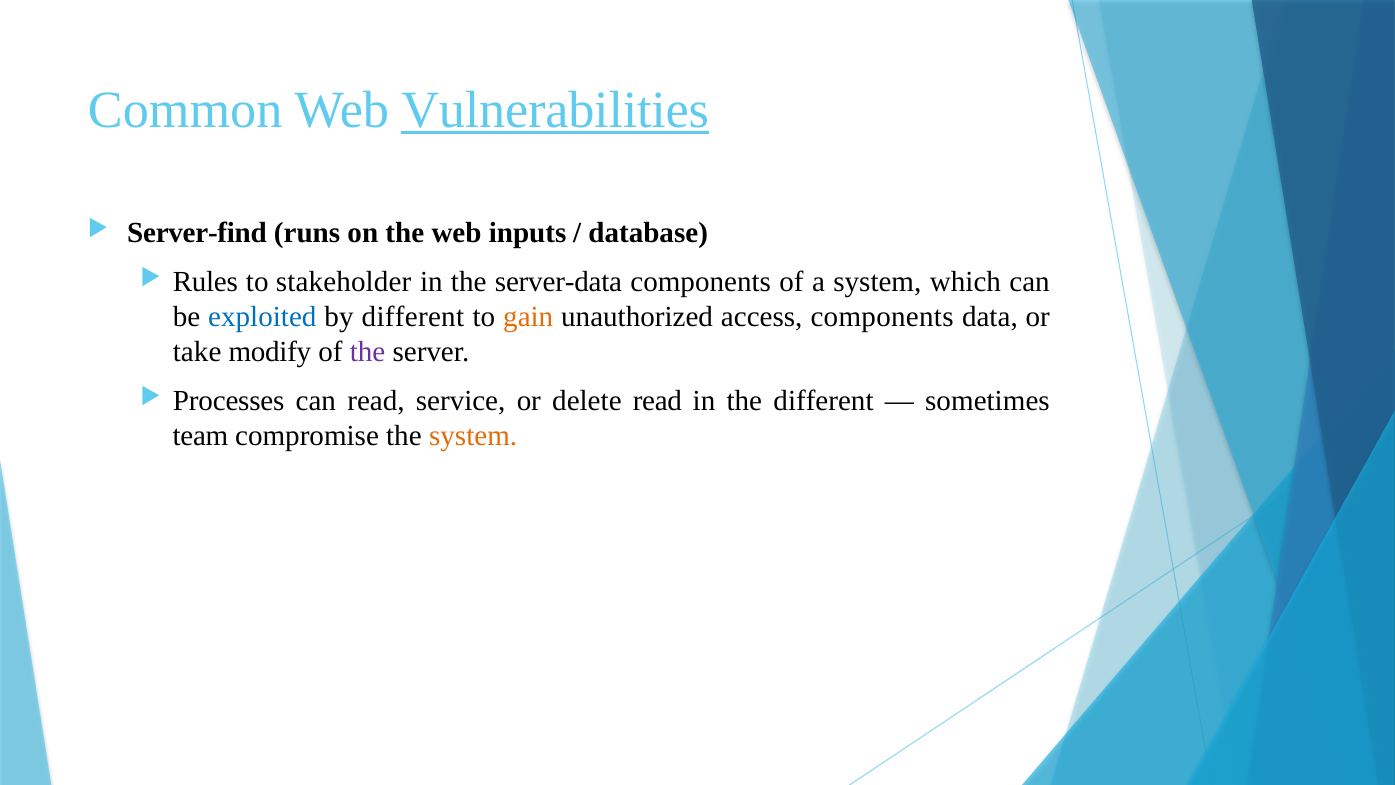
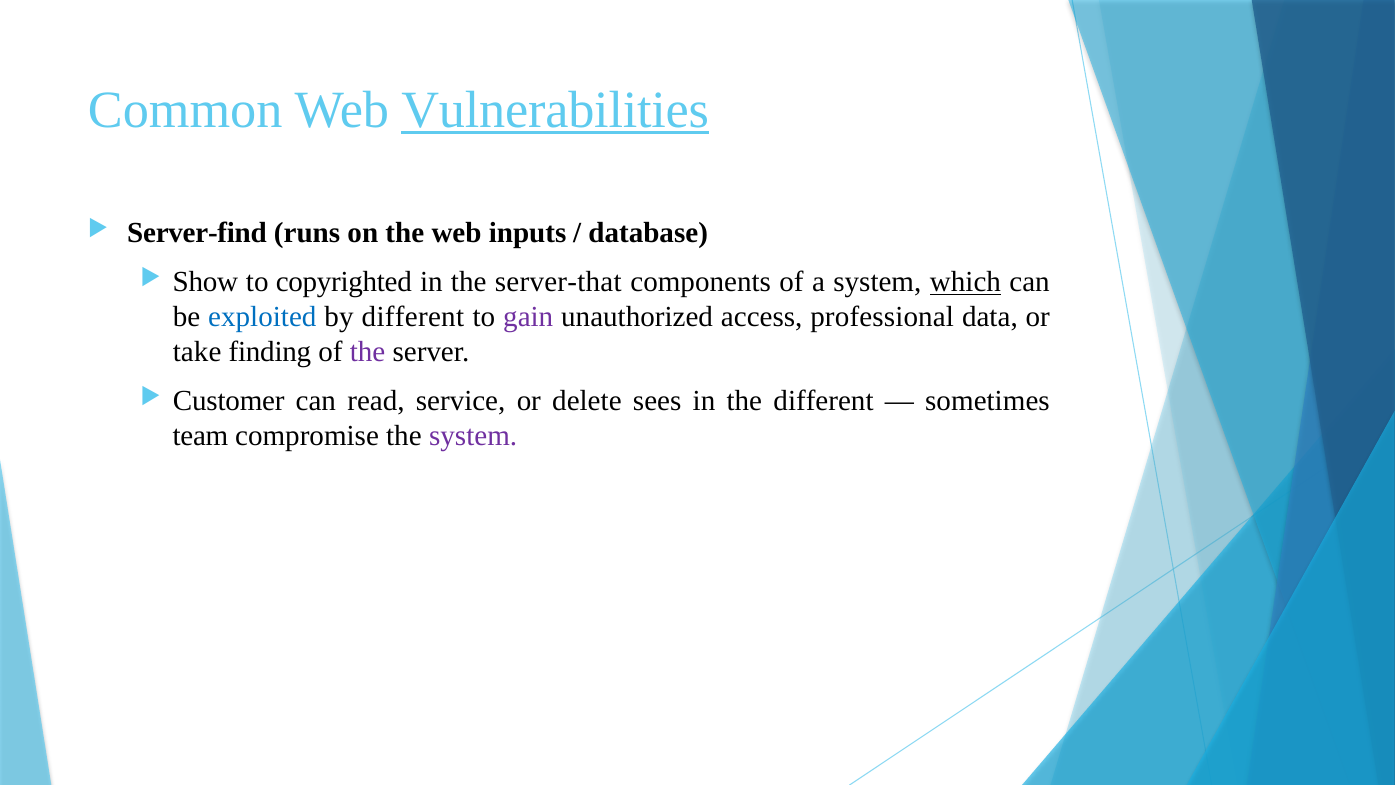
Rules: Rules -> Show (205, 282)
stakeholder: stakeholder -> copyrighted (344, 282)
server-data: server-data -> server-that (558, 282)
which underline: none -> present (965, 282)
gain colour: orange -> purple (528, 317)
access components: components -> professional (882, 317)
modify: modify -> finding (270, 352)
Processes: Processes -> Customer (229, 401)
delete read: read -> sees (657, 401)
system colour: orange -> purple (473, 436)
